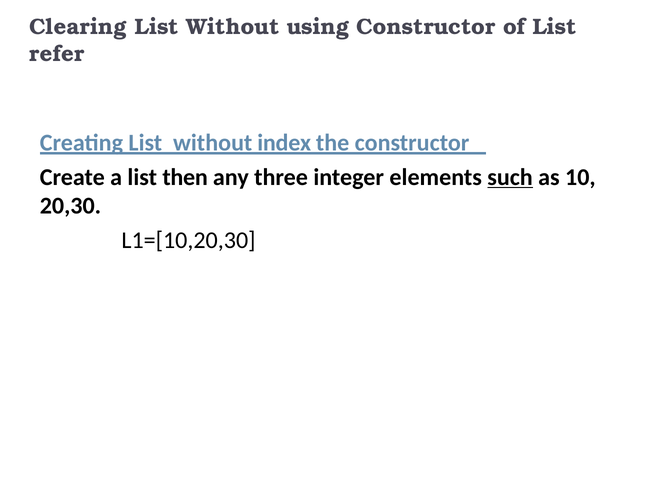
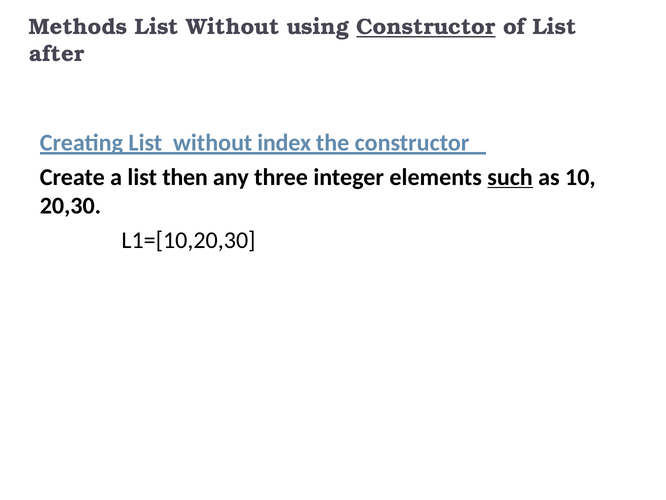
Clearing: Clearing -> Methods (78, 27)
Constructor underline: none -> present (426, 27)
refer: refer -> after (57, 54)
